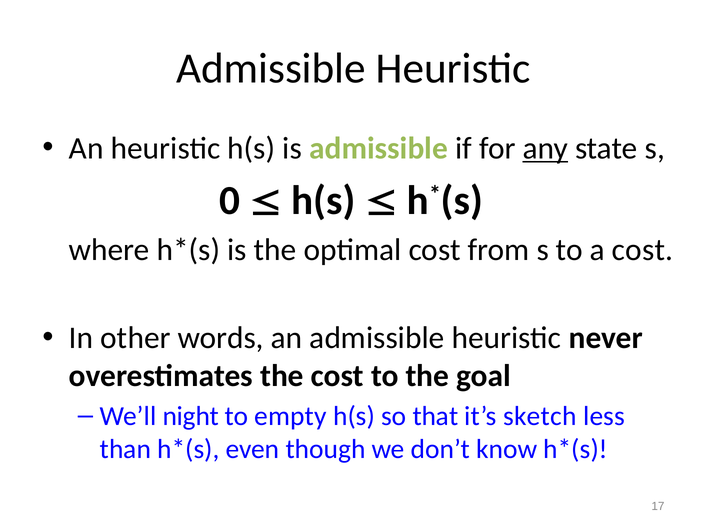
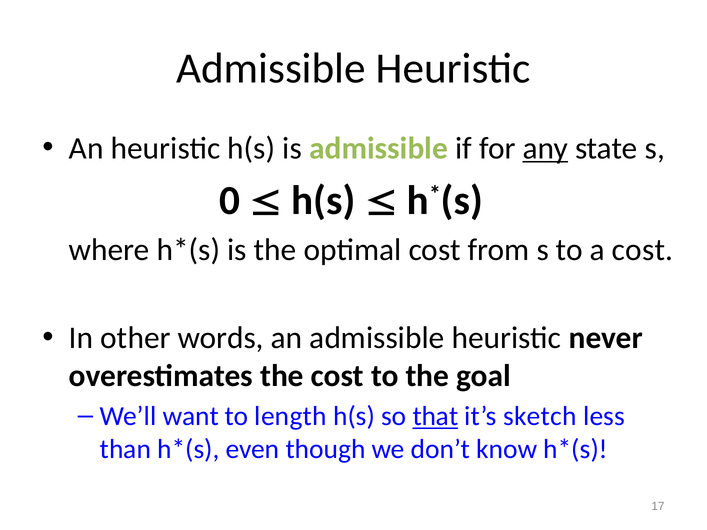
night: night -> want (191, 416)
empty: empty -> length (291, 416)
that underline: none -> present (435, 416)
